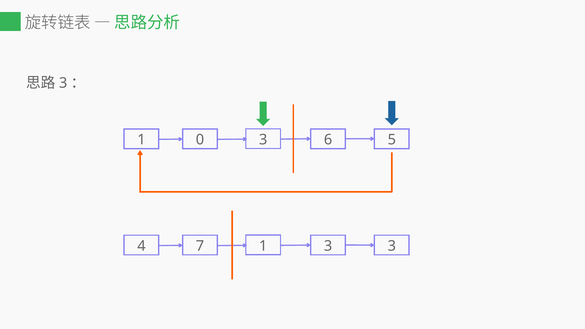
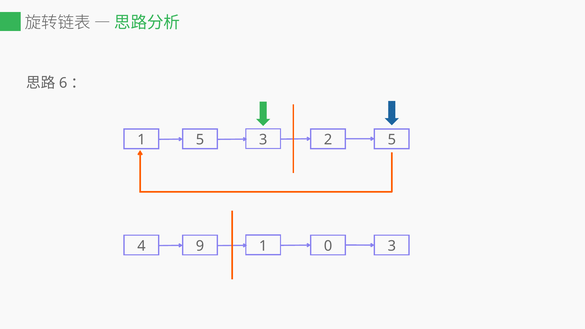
3: 3 -> 6 (63, 83)
1 0: 0 -> 5 (200, 140)
6: 6 -> 2 (328, 140)
7: 7 -> 9 (200, 246)
1 3: 3 -> 0 (328, 246)
